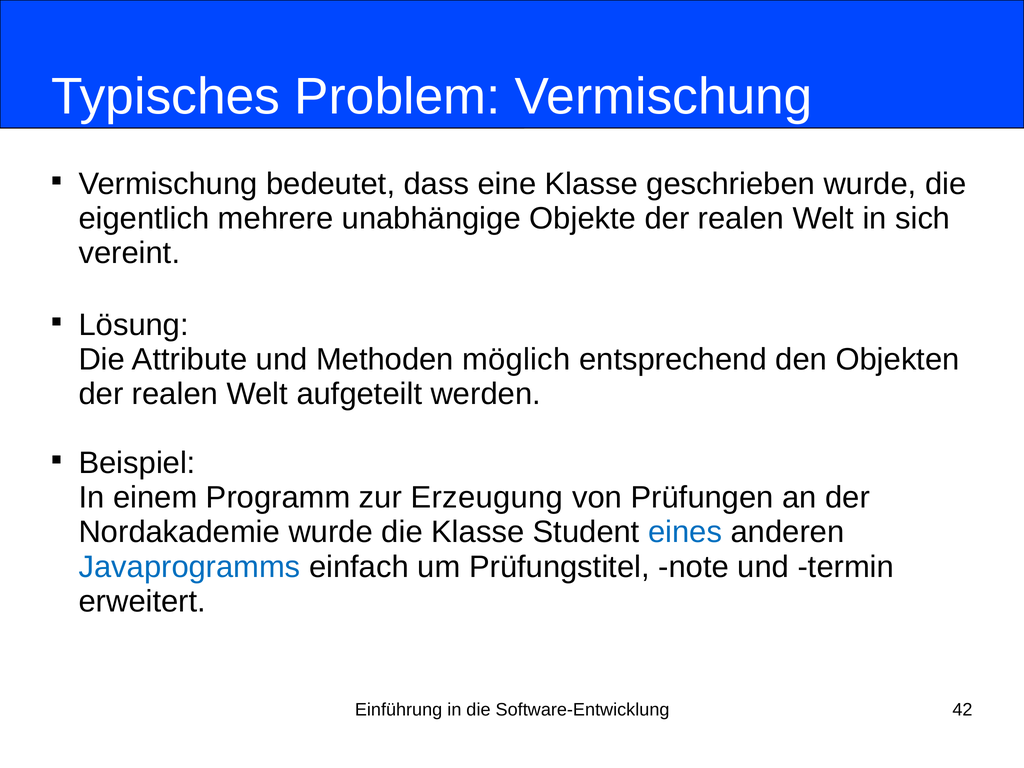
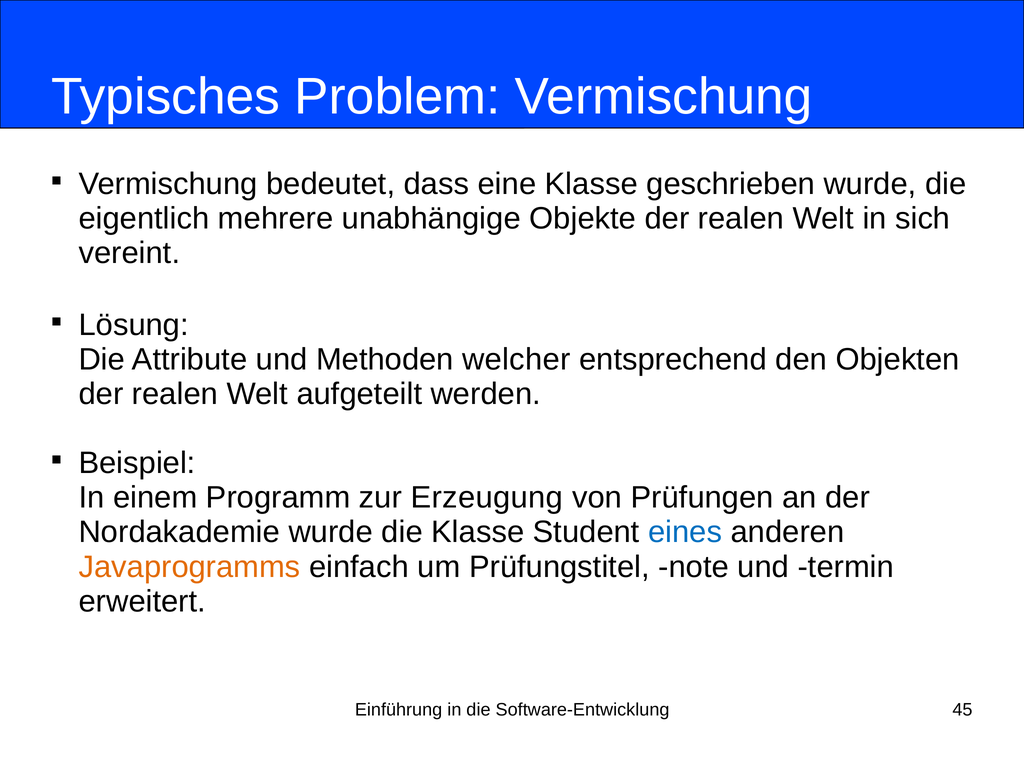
möglich: möglich -> welcher (516, 359)
Javaprogramms colour: blue -> orange (190, 567)
42: 42 -> 45 (962, 710)
